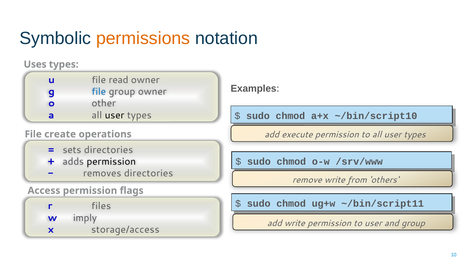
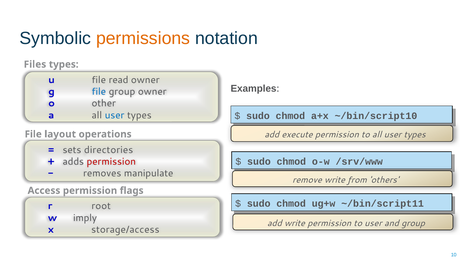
Uses: Uses -> Files (35, 64)
user colour: black -> blue (115, 115)
create: create -> layout (60, 134)
permission colour: black -> red (111, 162)
removes directories: directories -> manipulate (149, 173)
files: files -> root (101, 206)
